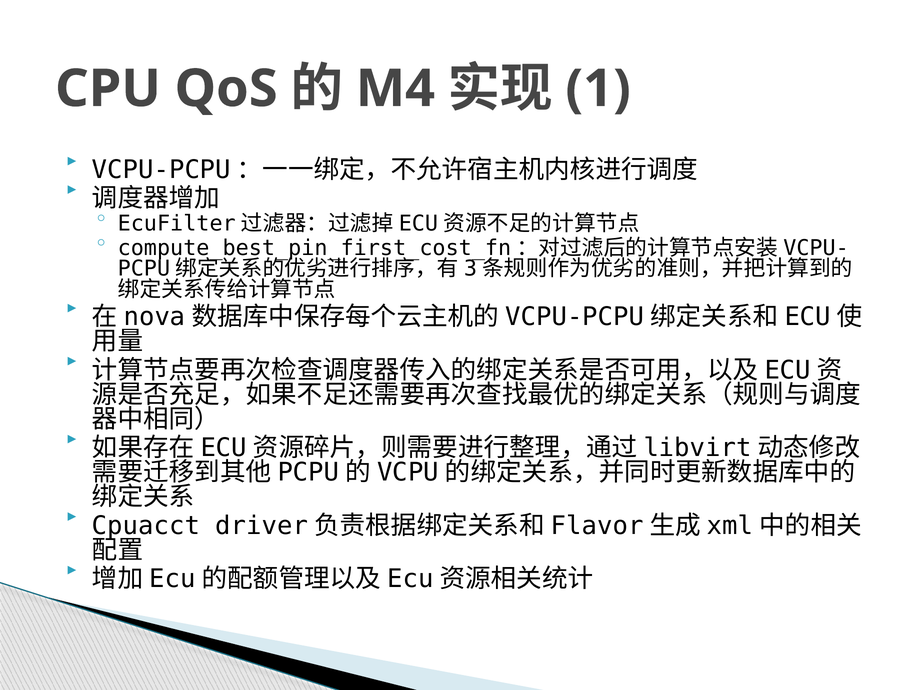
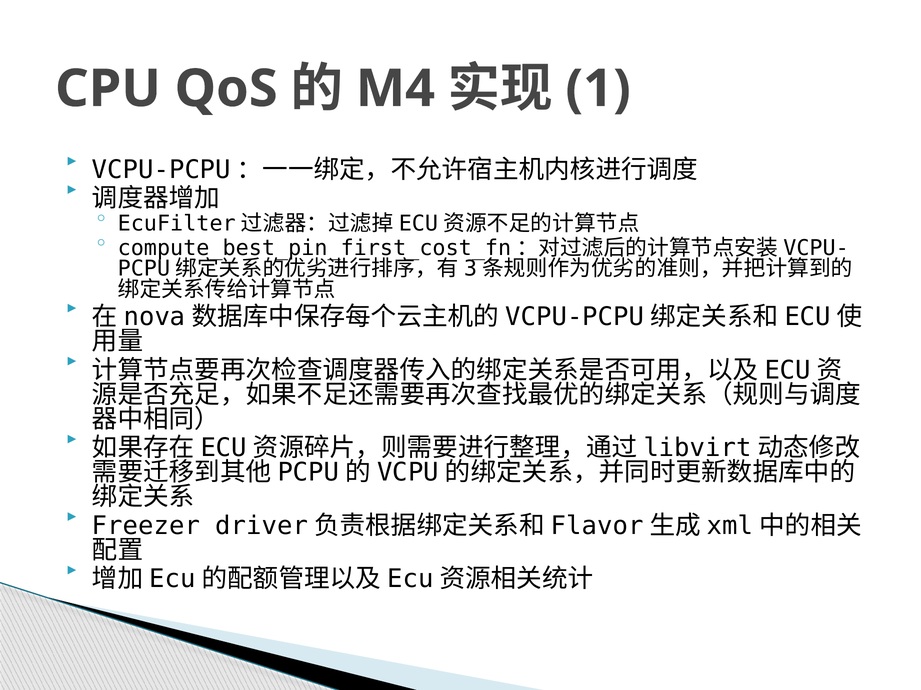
Cpuacct: Cpuacct -> Freezer (146, 526)
